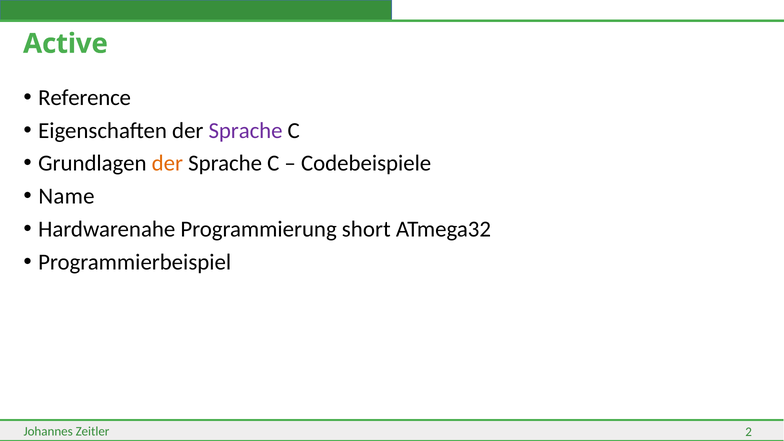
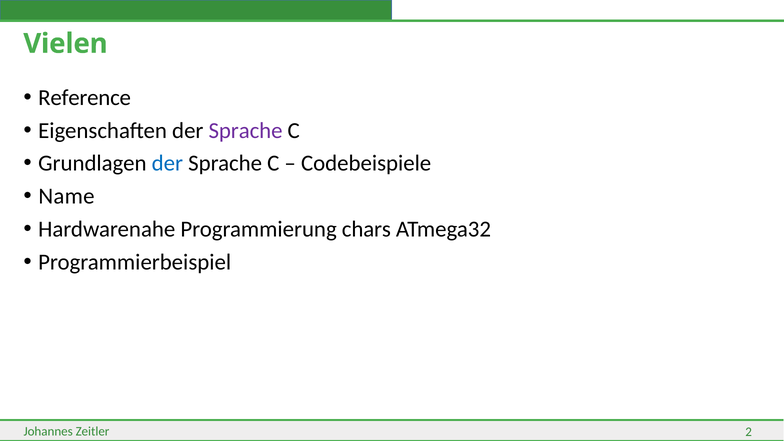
Active: Active -> Vielen (65, 44)
der colour: orange -> blue (167, 163)
short: short -> chars (366, 229)
